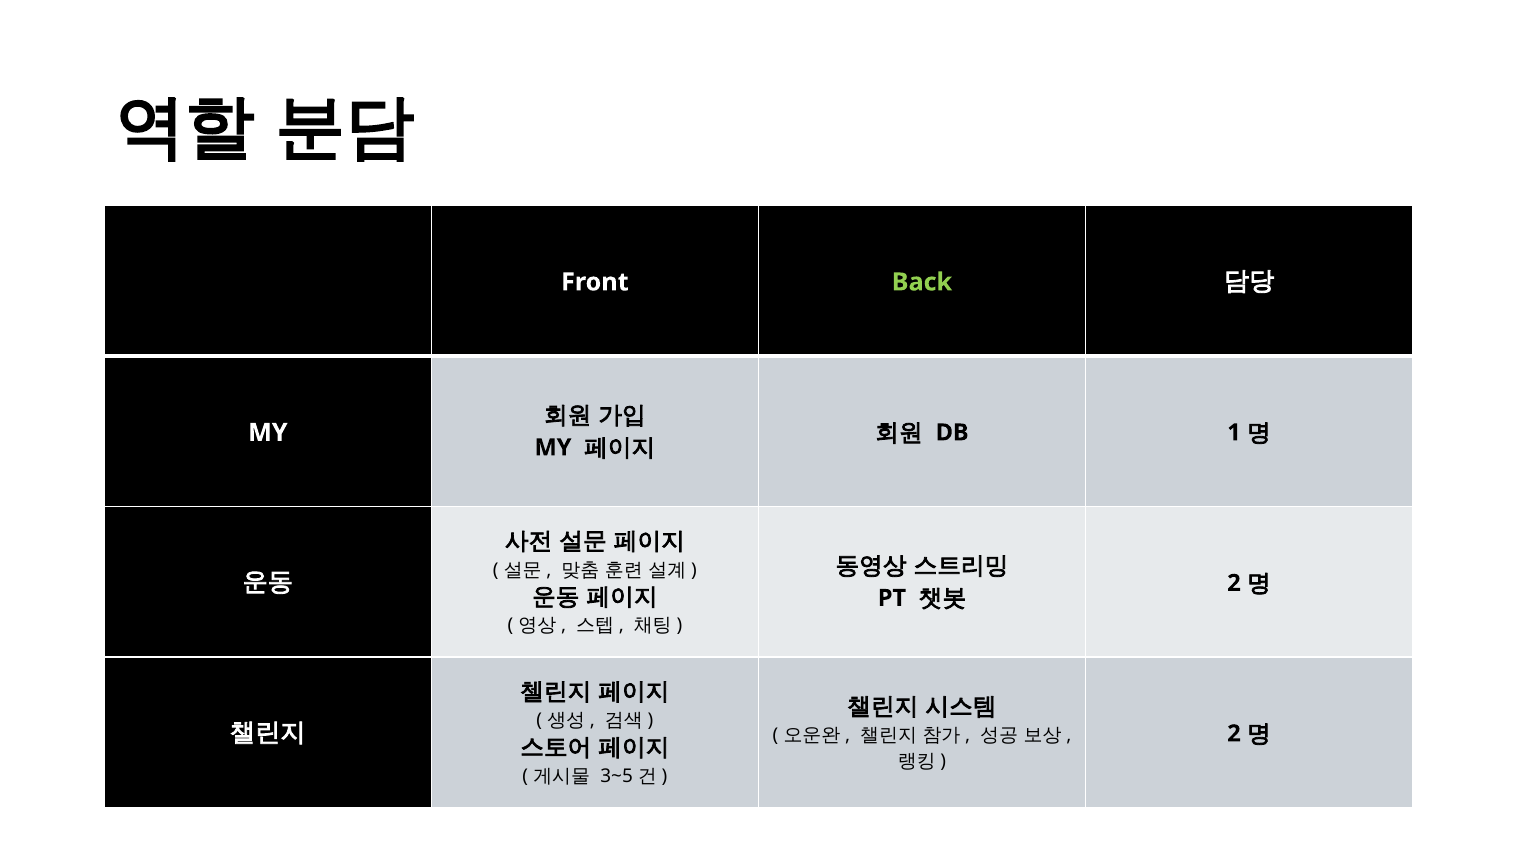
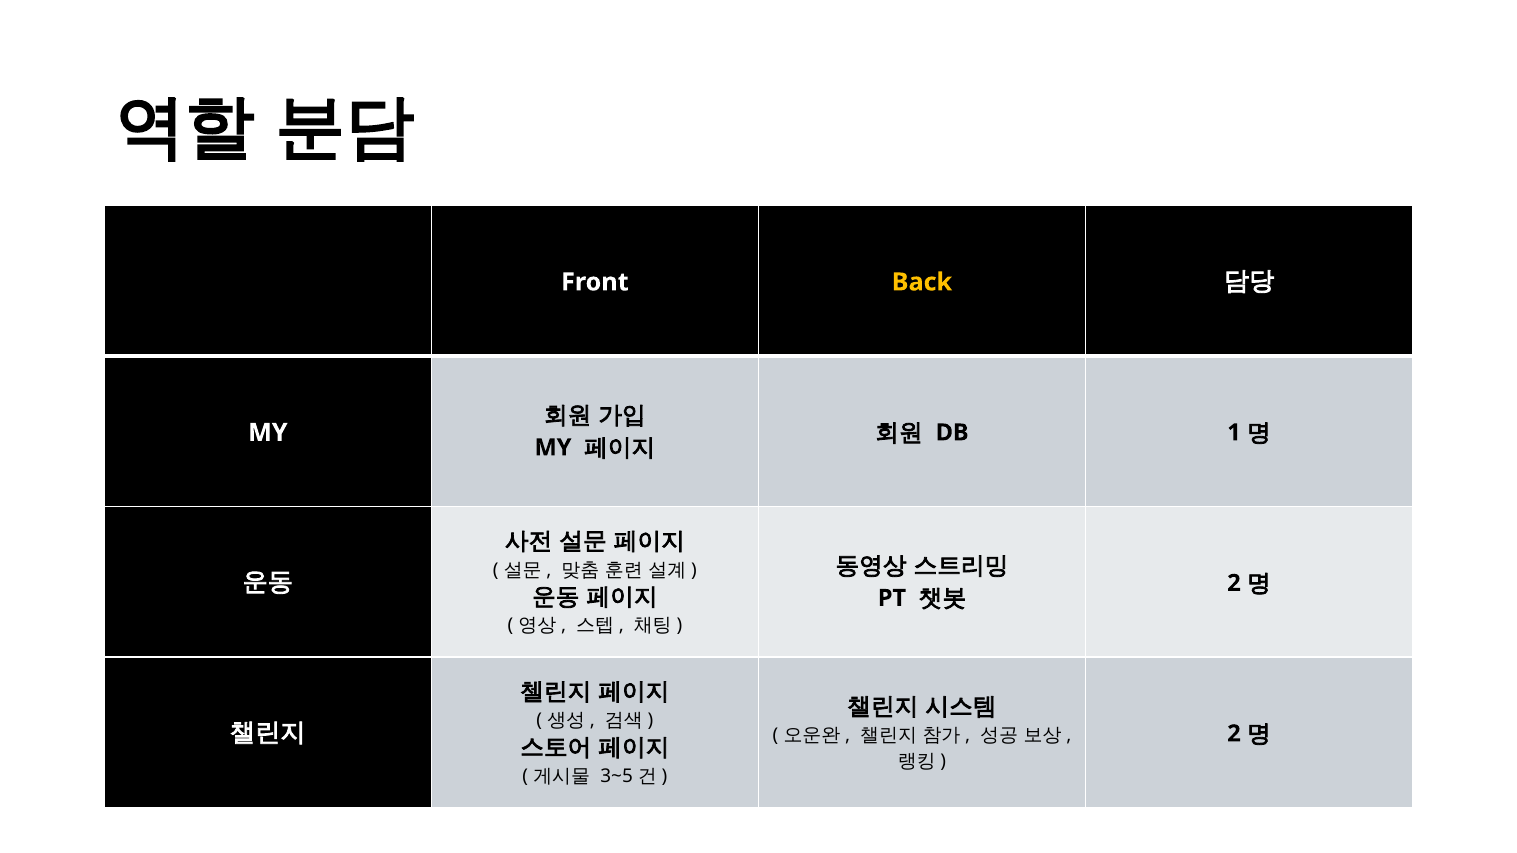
Back colour: light green -> yellow (922, 282)
